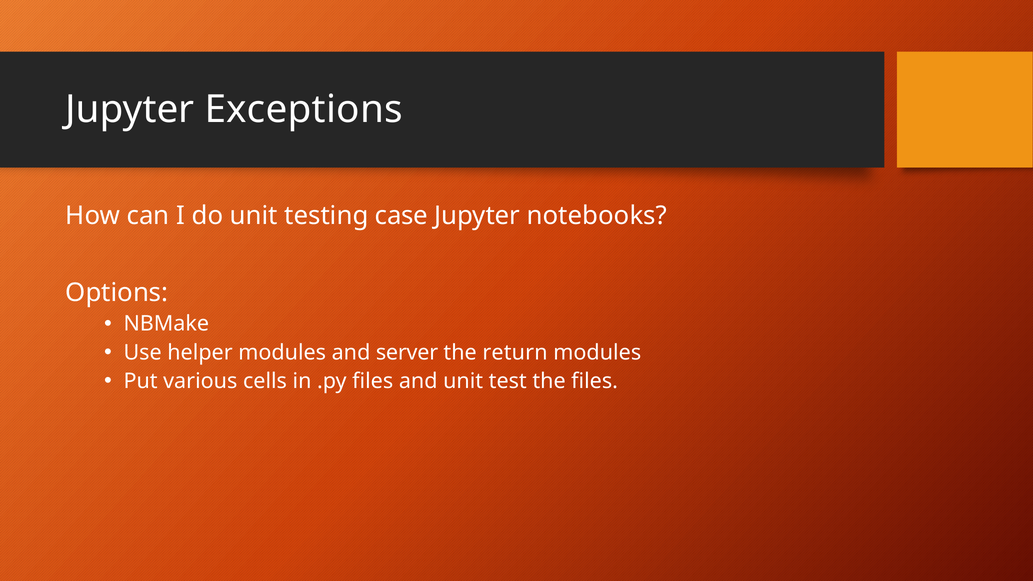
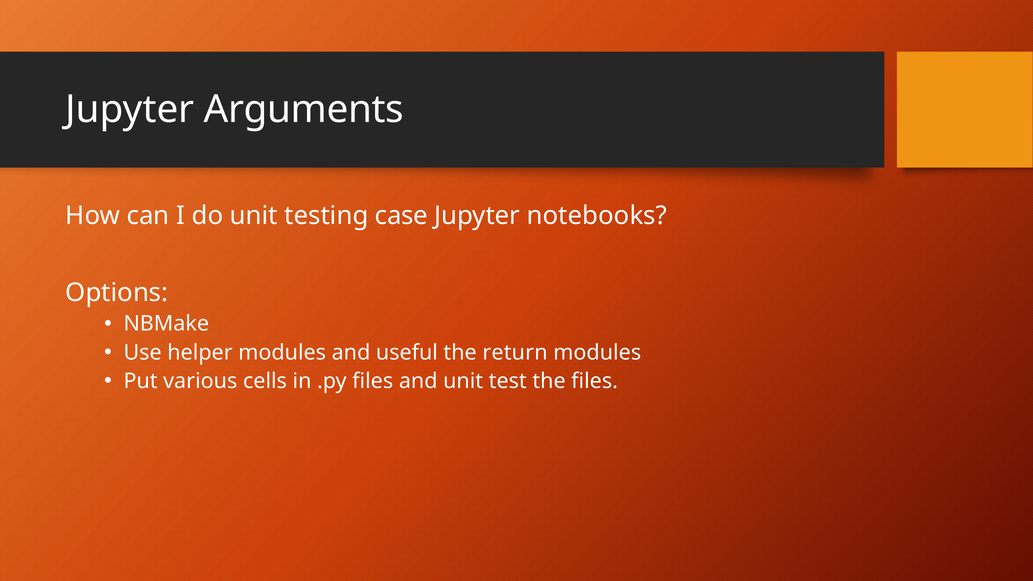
Exceptions: Exceptions -> Arguments (304, 109)
server: server -> useful (407, 353)
